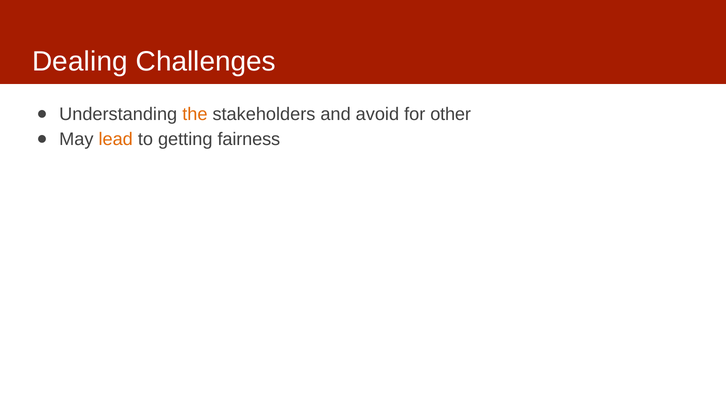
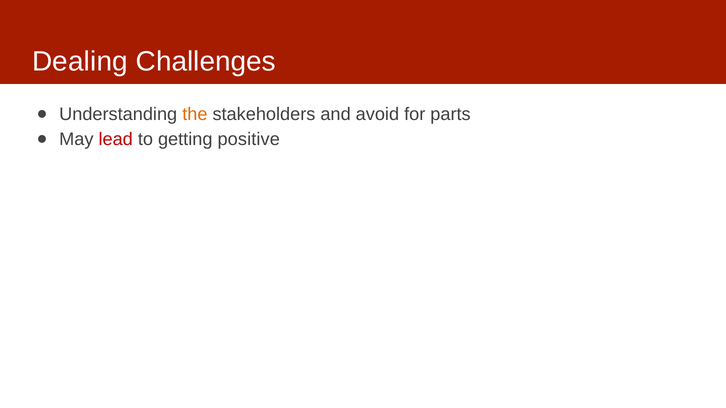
other: other -> parts (451, 114)
lead colour: orange -> red (116, 139)
fairness: fairness -> positive (249, 139)
